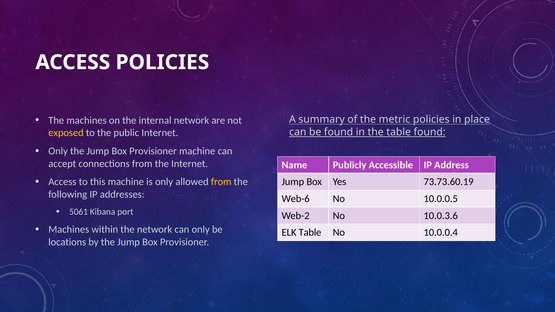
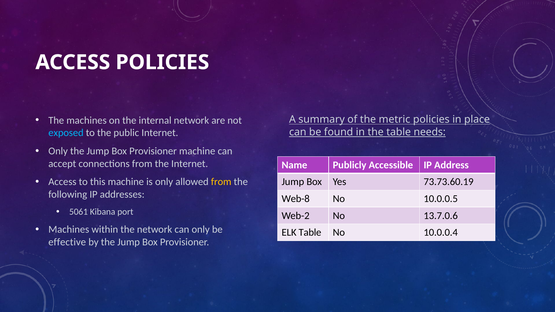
exposed colour: yellow -> light blue (66, 133)
table found: found -> needs (430, 132)
Web-6: Web-6 -> Web-8 (296, 199)
10.0.3.6: 10.0.3.6 -> 13.7.0.6 (441, 216)
locations: locations -> effective (67, 242)
